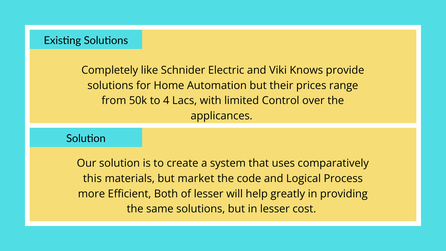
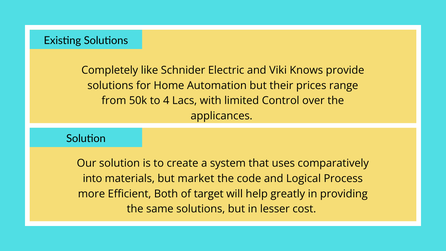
this: this -> into (92, 179)
of lesser: lesser -> target (209, 194)
